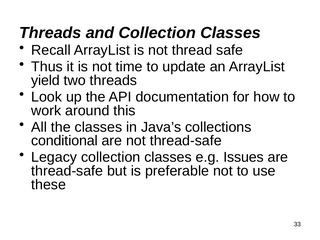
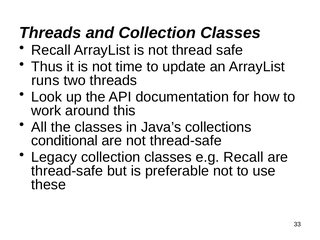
yield: yield -> runs (45, 80)
e.g Issues: Issues -> Recall (243, 157)
